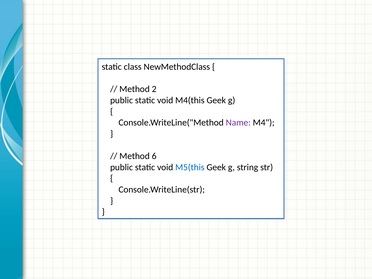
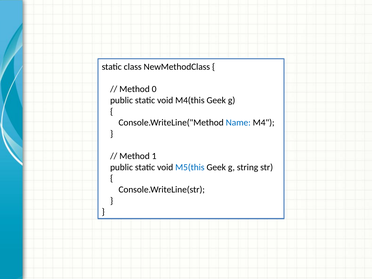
2: 2 -> 0 (154, 89)
Name colour: purple -> blue (238, 123)
6: 6 -> 1 (154, 156)
